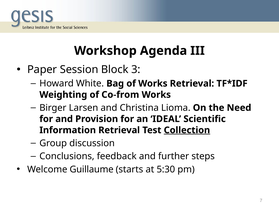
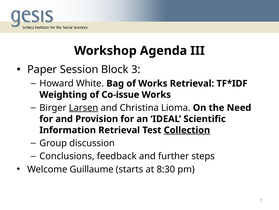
Co-from: Co-from -> Co-issue (120, 94)
Larsen underline: none -> present (83, 107)
5:30: 5:30 -> 8:30 (166, 169)
